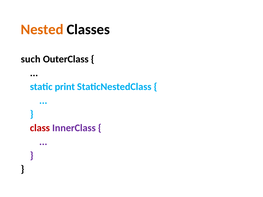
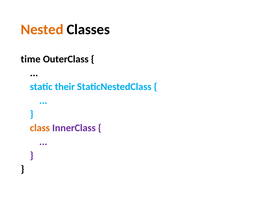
such: such -> time (31, 59)
print: print -> their (65, 87)
class colour: red -> orange (40, 128)
